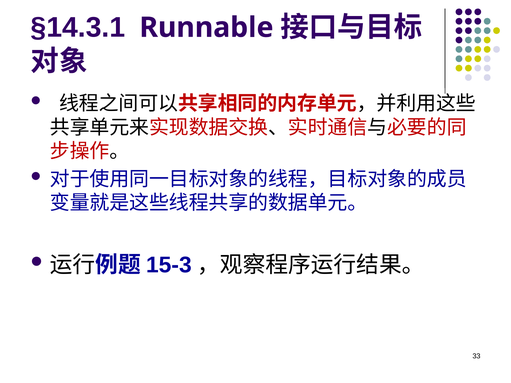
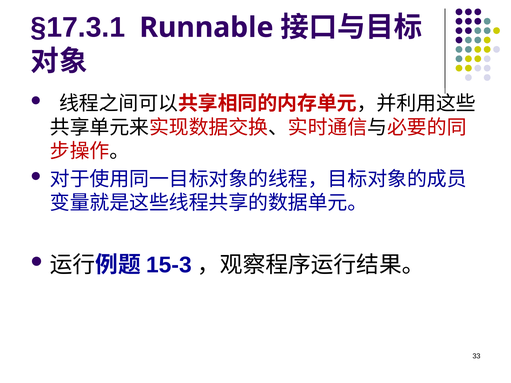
§14.3.1: §14.3.1 -> §17.3.1 (78, 28)
